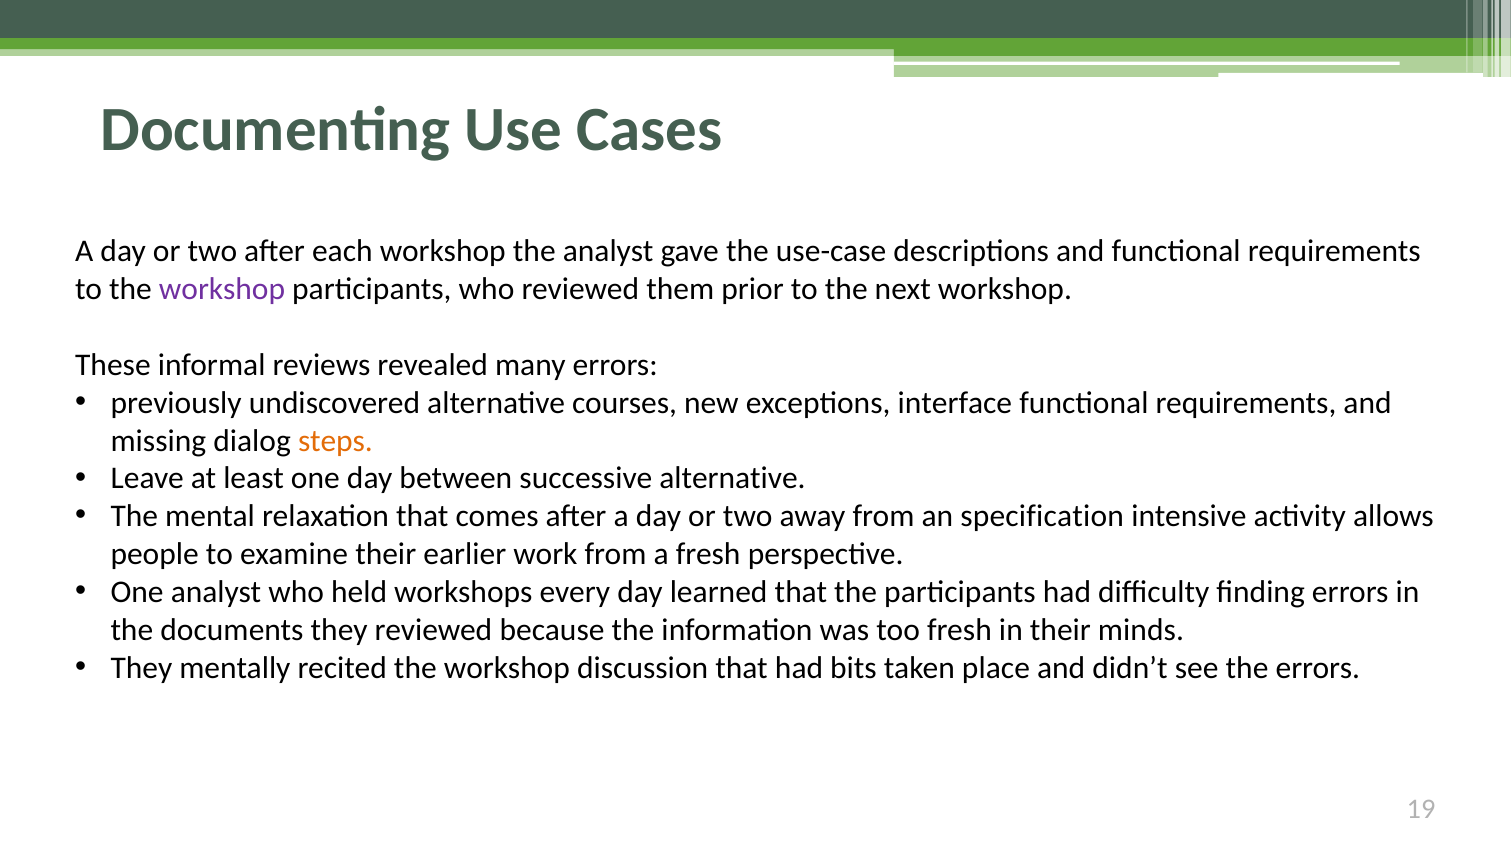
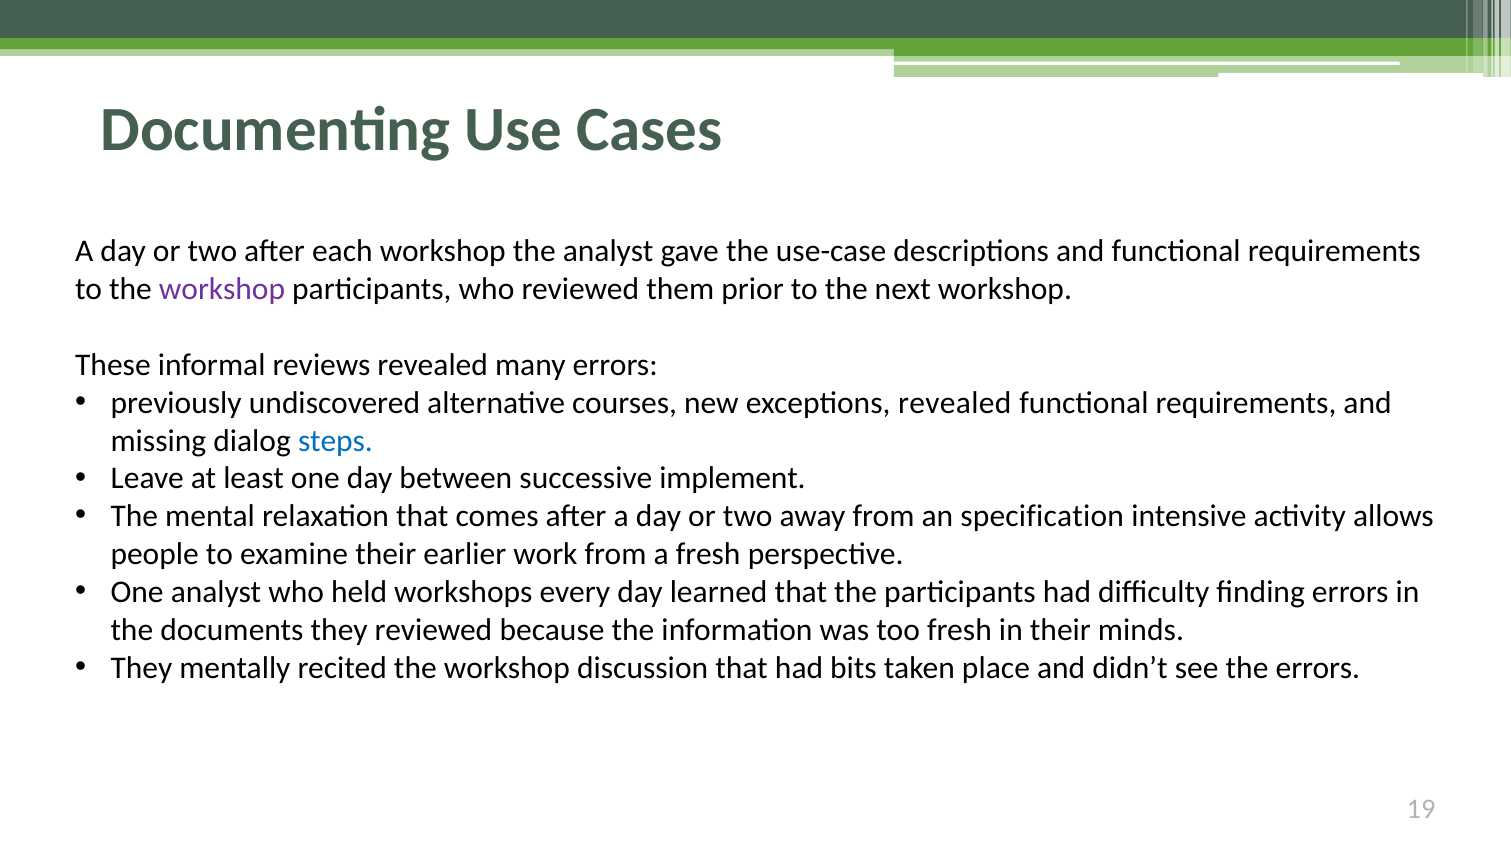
exceptions interface: interface -> revealed (955, 403)
steps colour: orange -> blue (335, 441)
successive alternative: alternative -> implement (732, 478)
